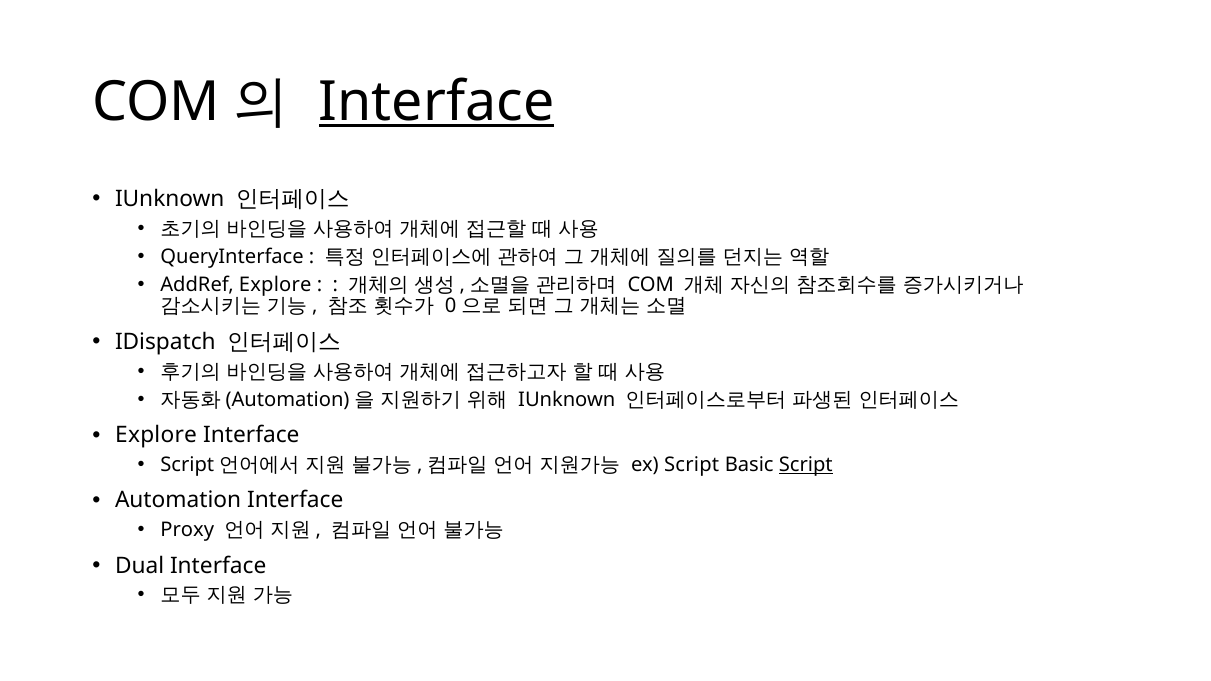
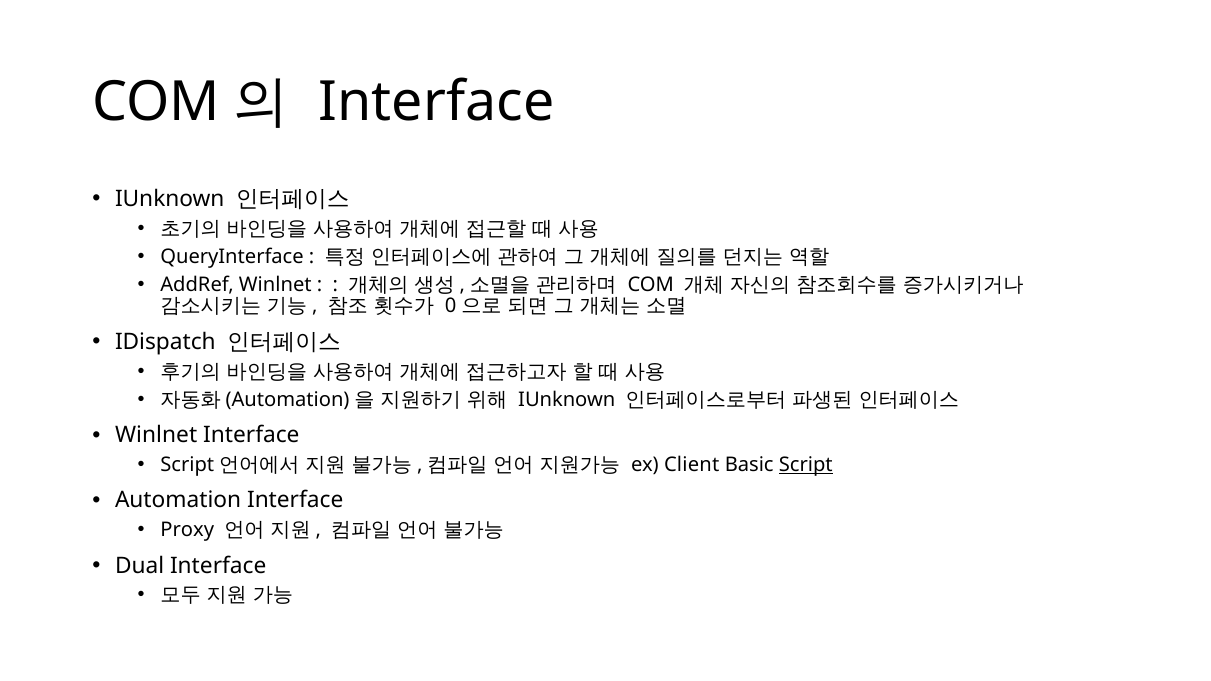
Interface underline: present -> none (437, 102)
AddRef Explore: Explore -> Winlnet (275, 285)
Explore: Explore -> Winlnet (156, 435)
ex Script: Script -> Client (692, 465)
